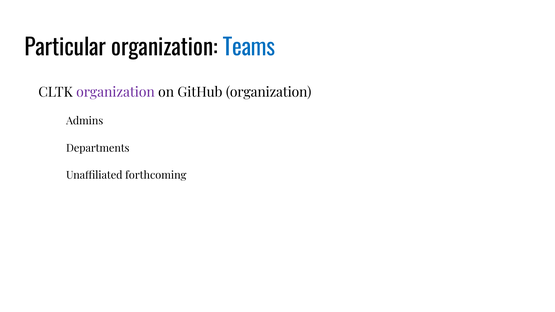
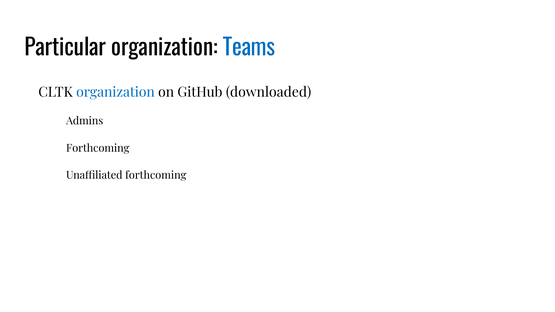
organization colour: purple -> blue (115, 92)
GitHub organization: organization -> downloaded (269, 92)
Departments: Departments -> Forthcoming (98, 148)
